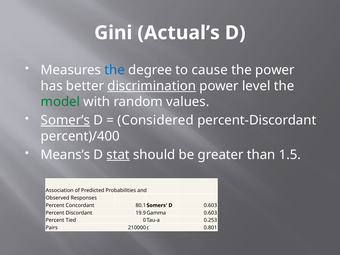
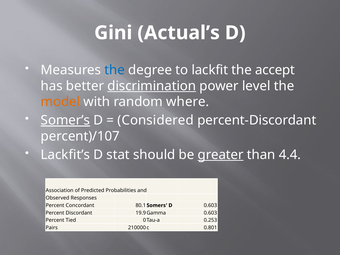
cause: cause -> lackfit (210, 70)
the power: power -> accept (275, 70)
model colour: green -> orange (60, 102)
values: values -> where (188, 102)
percent)/400: percent)/400 -> percent)/107 (80, 136)
Means’s: Means’s -> Lackfit’s (65, 155)
stat underline: present -> none (118, 155)
greater underline: none -> present (221, 155)
1.5: 1.5 -> 4.4 (290, 155)
